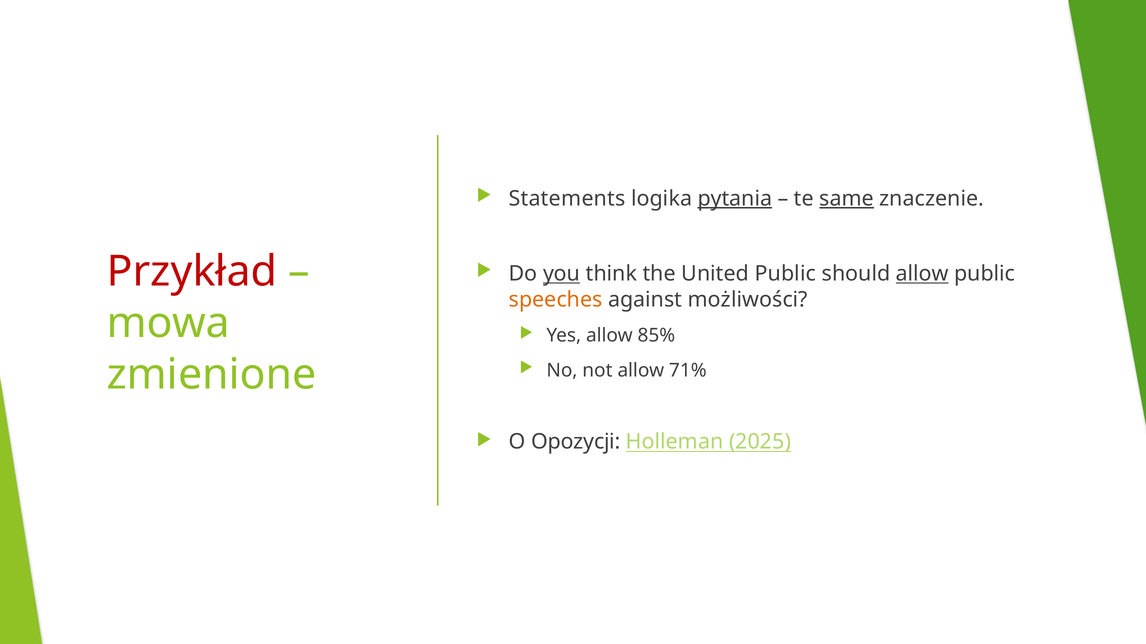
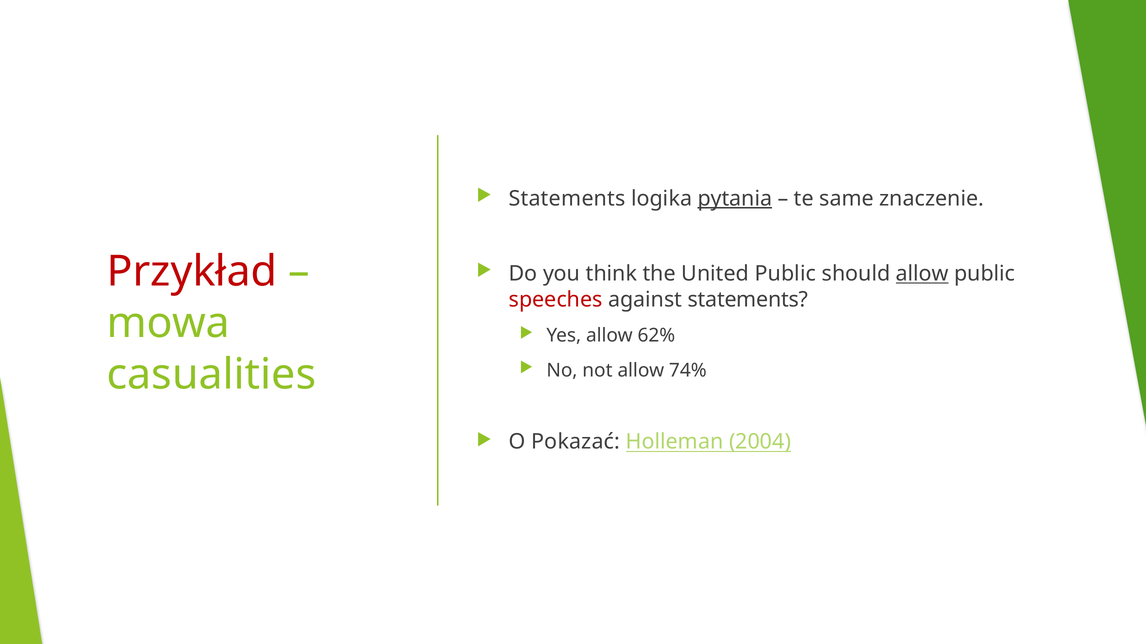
same underline: present -> none (847, 199)
you underline: present -> none (562, 274)
speeches colour: orange -> red (556, 300)
against możliwości: możliwości -> statements (748, 300)
85%: 85% -> 62% (656, 336)
71%: 71% -> 74% (688, 371)
zmienione: zmienione -> casualities (212, 375)
Opozycji: Opozycji -> Pokazać (576, 442)
2025: 2025 -> 2004 (760, 442)
